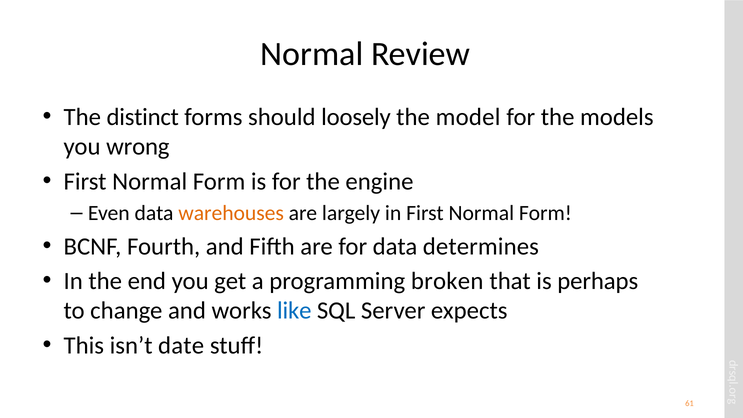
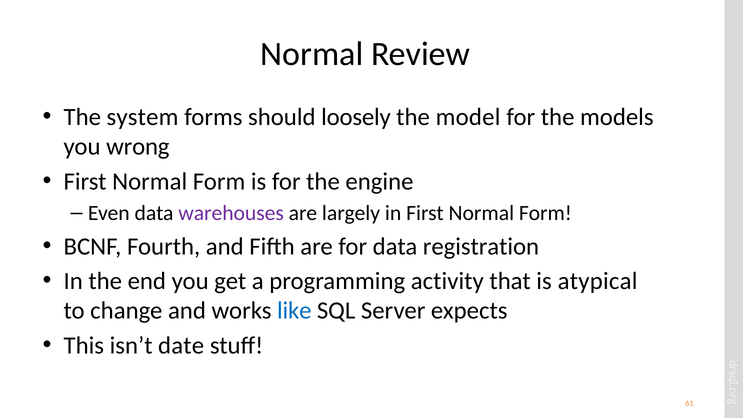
distinct: distinct -> system (143, 117)
warehouses colour: orange -> purple (231, 213)
determines: determines -> registration (481, 246)
broken: broken -> activity (447, 281)
perhaps: perhaps -> atypical (598, 281)
